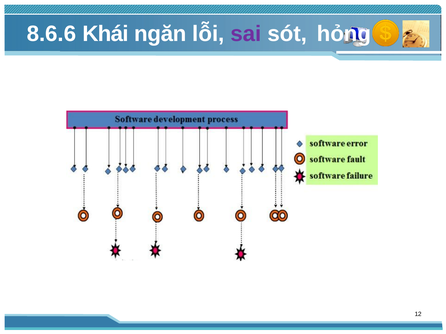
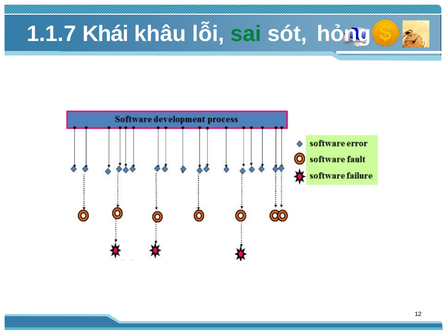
8.6.6: 8.6.6 -> 1.1.7 (51, 34)
ngăn: ngăn -> khâu (160, 34)
sai colour: purple -> green (246, 34)
